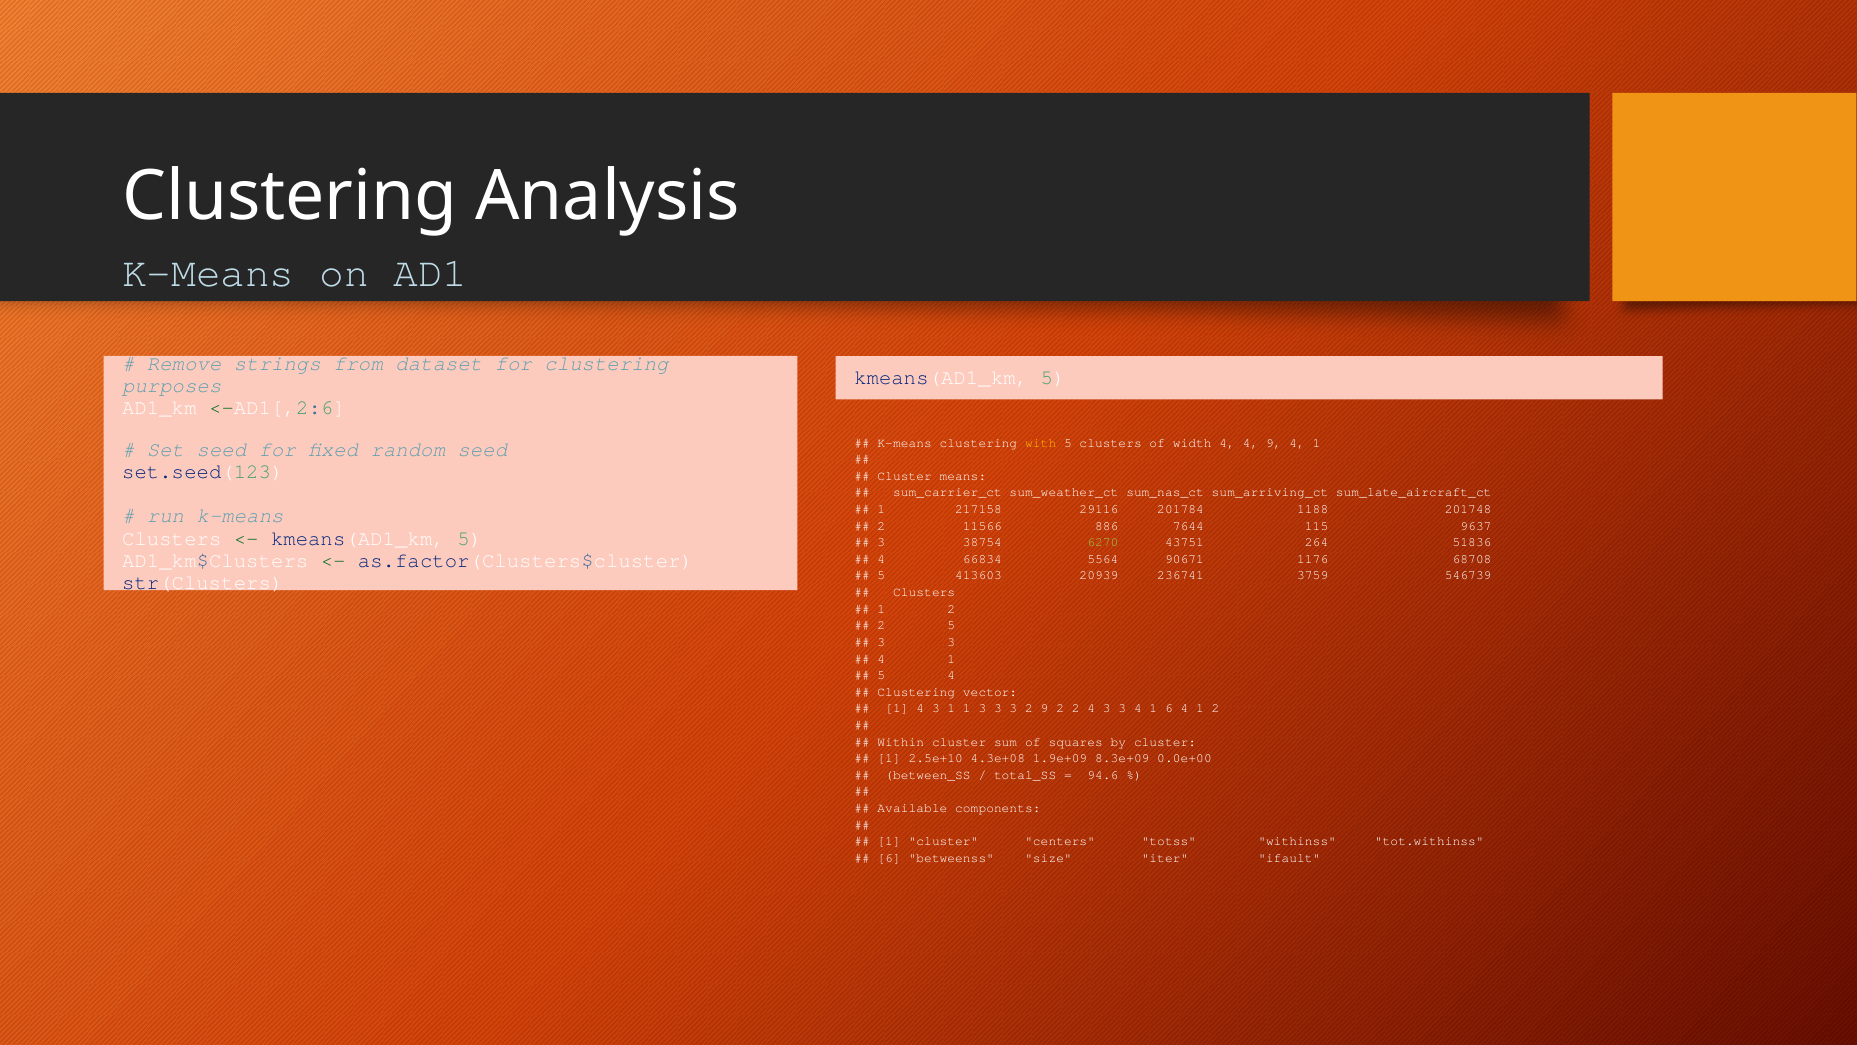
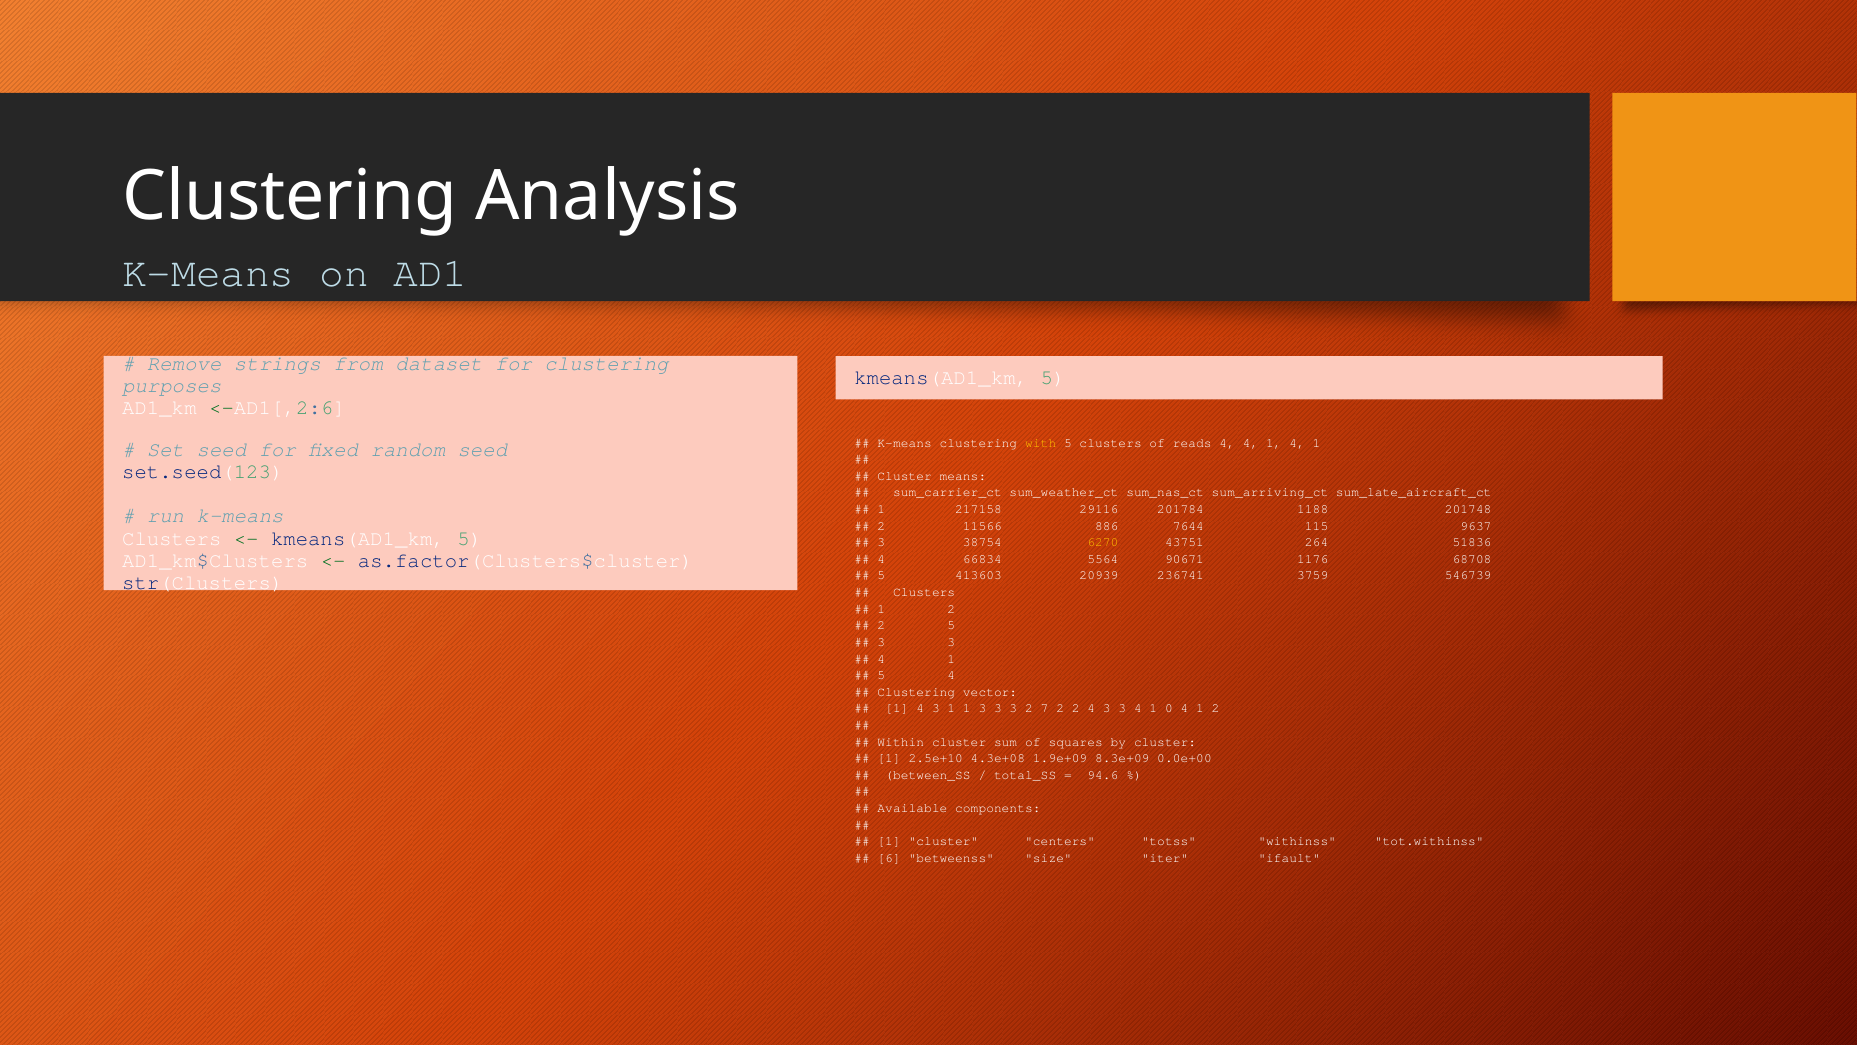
width: width -> reads (1192, 443)
4 4 9: 9 -> 1 (1274, 443)
6270 colour: light green -> yellow (1103, 542)
2 9: 9 -> 7 (1044, 708)
1 6: 6 -> 0 (1169, 708)
